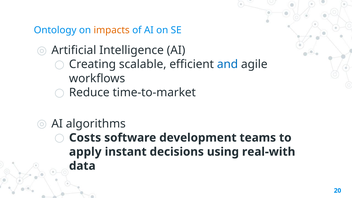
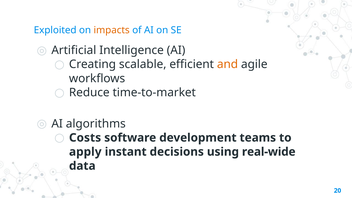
Ontology: Ontology -> Exploited (55, 30)
and colour: blue -> orange (227, 64)
real-with: real-with -> real-wide (269, 152)
